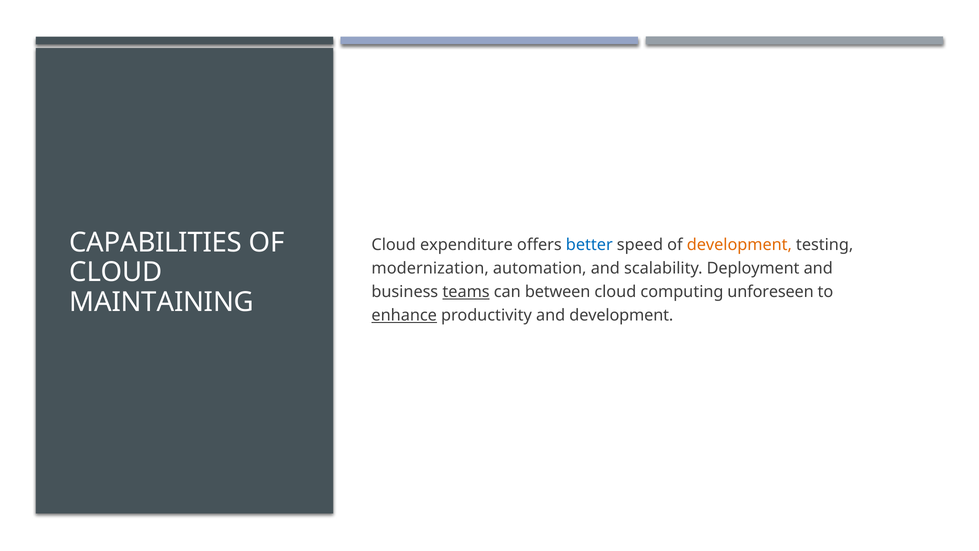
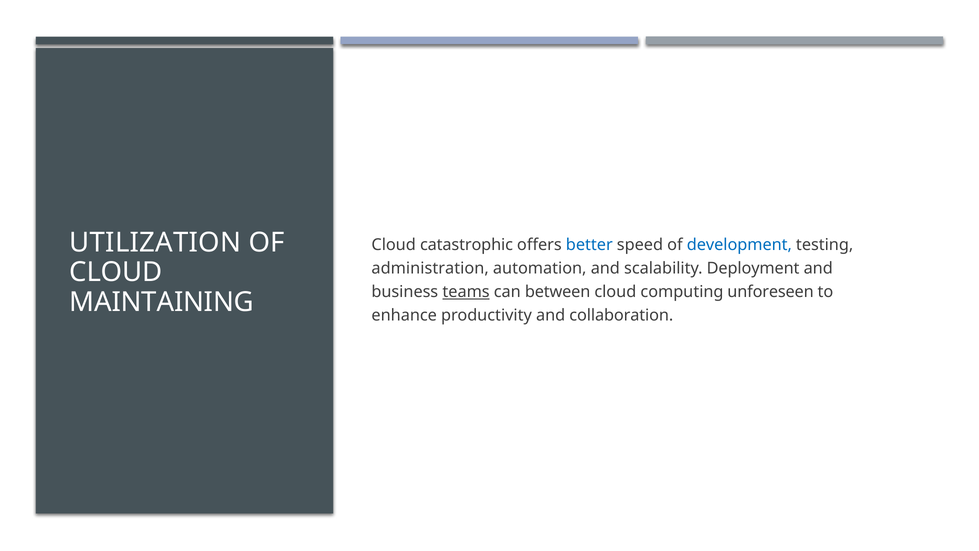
CAPABILITIES: CAPABILITIES -> UTILIZATION (155, 242)
expenditure: expenditure -> catastrophic (466, 245)
development colour: orange -> blue (739, 245)
modernization: modernization -> administration (430, 268)
enhance underline: present -> none (404, 315)
and development: development -> collaboration (621, 315)
